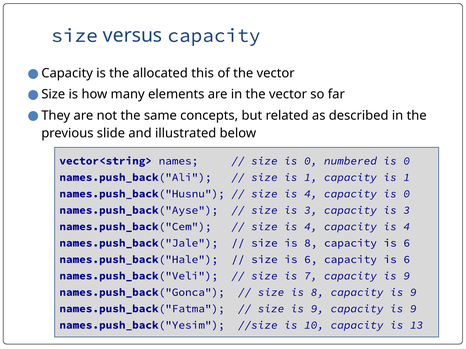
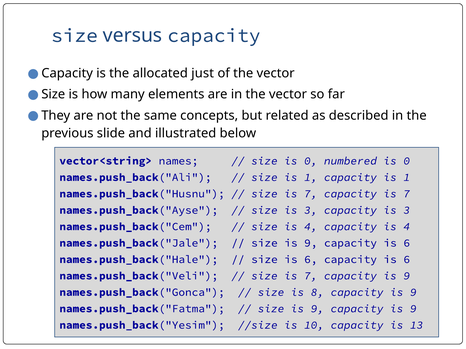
this: this -> just (203, 73)
4: 4 -> 7 (311, 194)
capacity is 0: 0 -> 7 (407, 194)
8: 8 -> 9 (311, 243)
